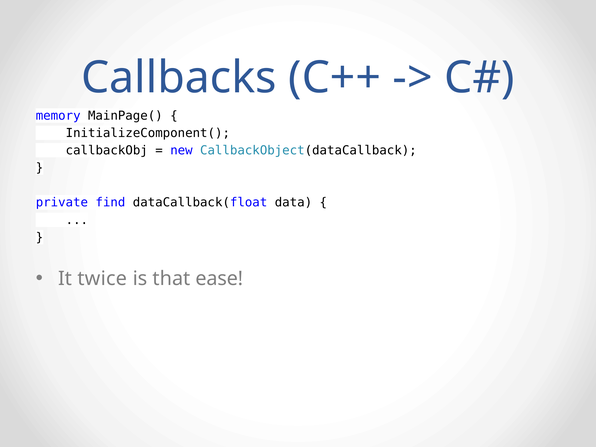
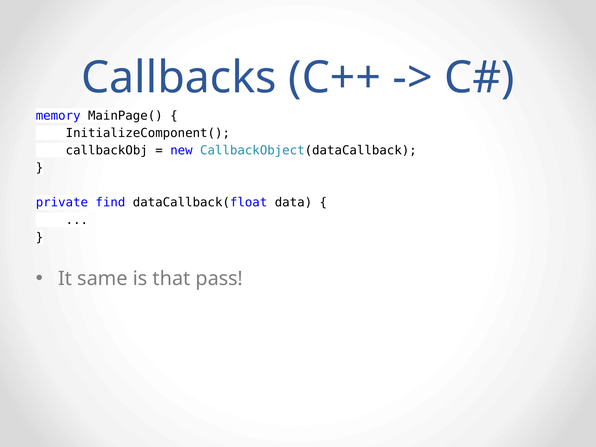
twice: twice -> same (102, 279)
ease: ease -> pass (219, 279)
